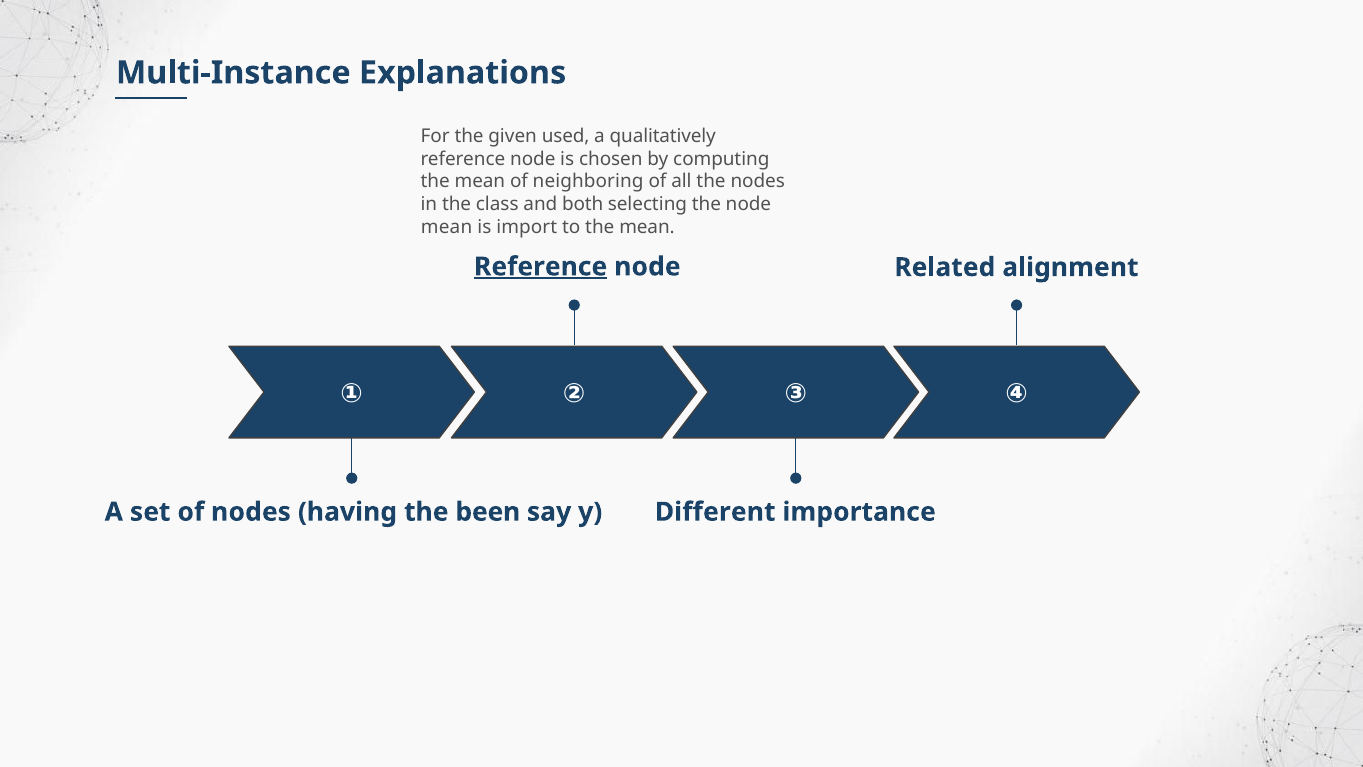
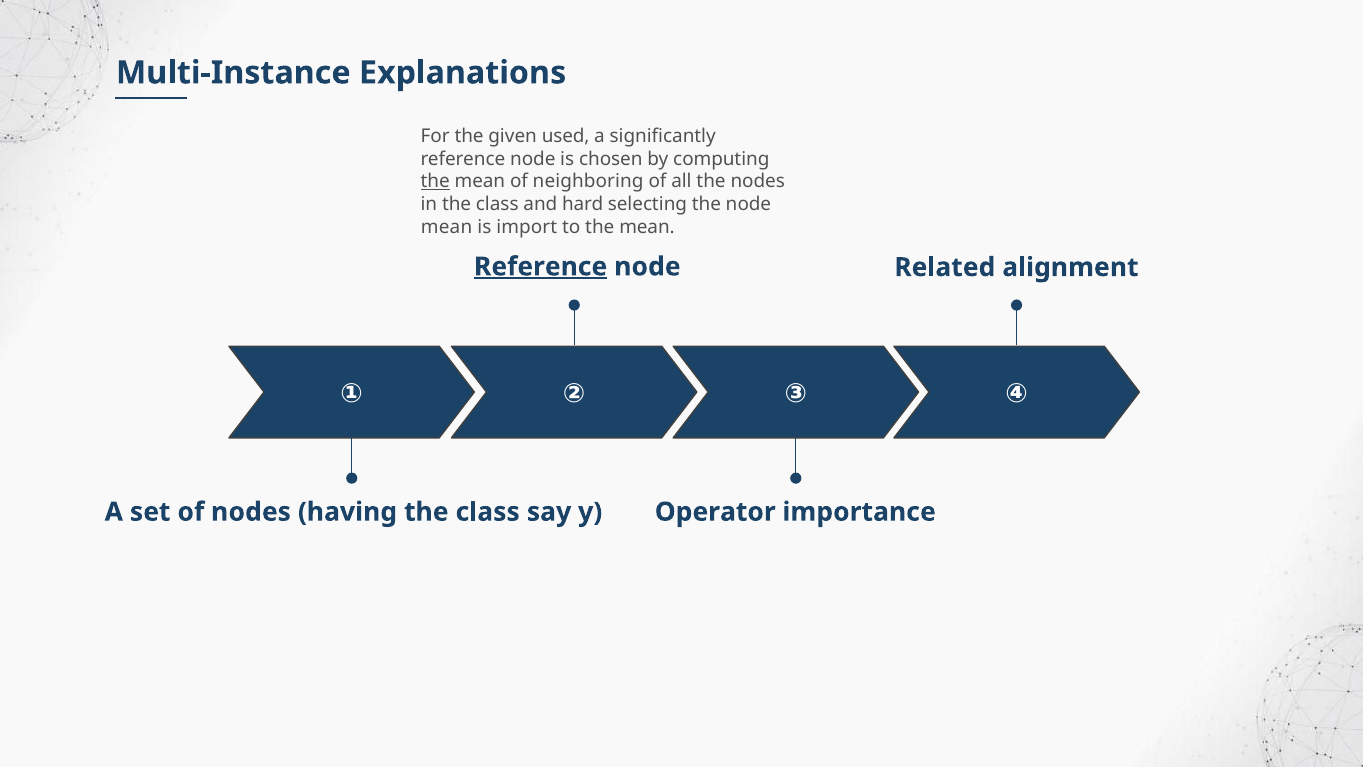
qualitatively: qualitatively -> significantly (663, 136)
the underline: none -> present (435, 182)
both: both -> hard (583, 204)
having the been: been -> class (488, 512)
Different: Different -> Operator (715, 512)
